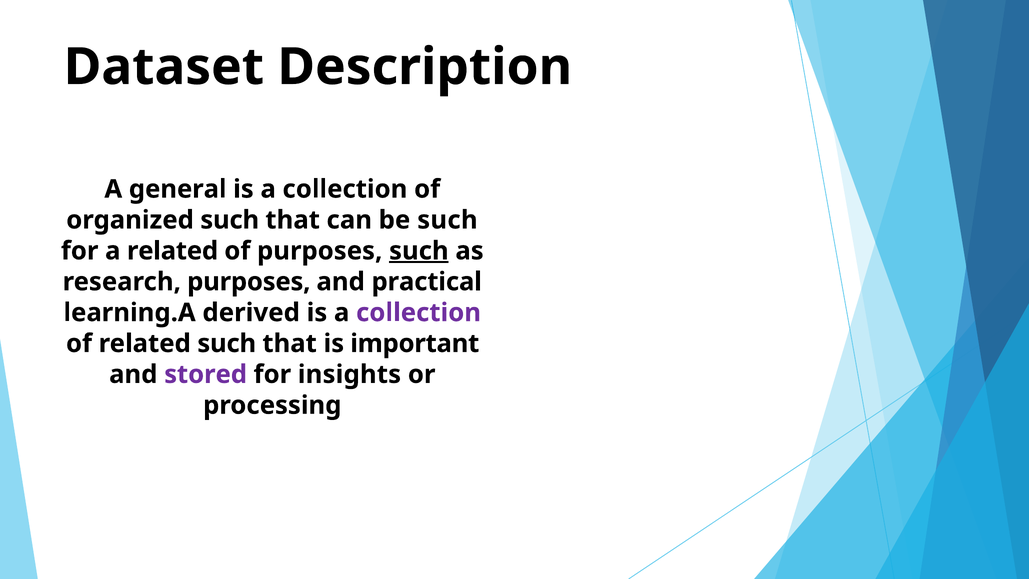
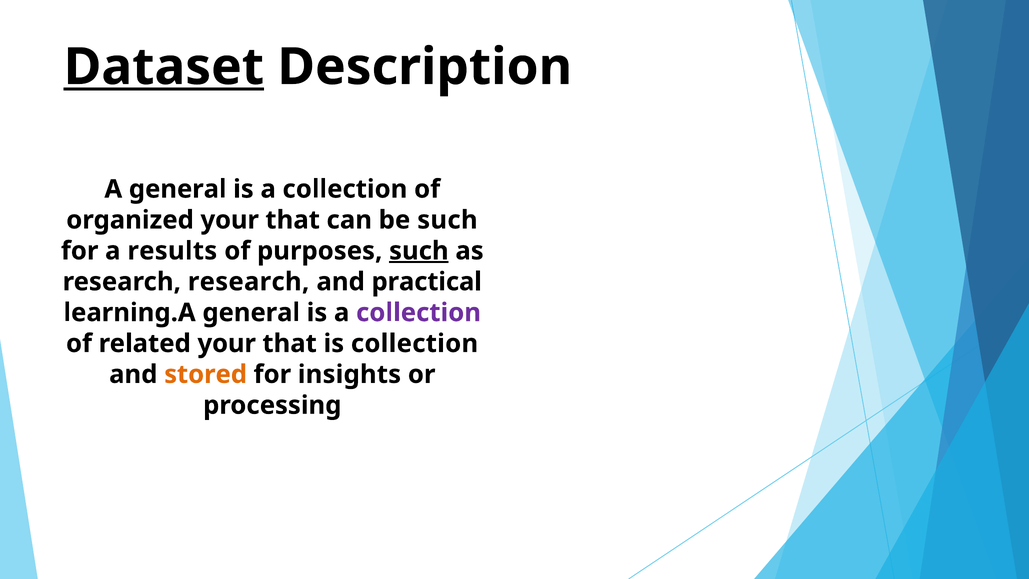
Dataset underline: none -> present (164, 67)
organized such: such -> your (230, 220)
a related: related -> results (172, 251)
research purposes: purposes -> research (249, 282)
learning.A derived: derived -> general (251, 313)
related such: such -> your (227, 343)
is important: important -> collection (415, 343)
stored colour: purple -> orange (206, 374)
